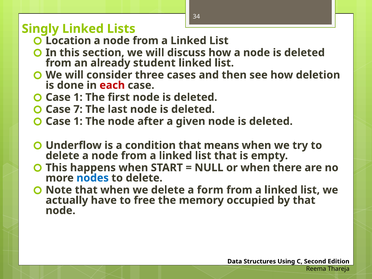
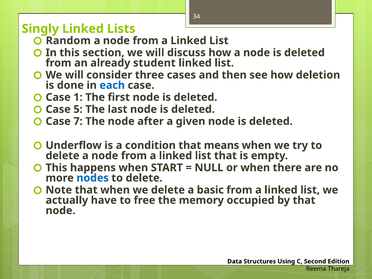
Location: Location -> Random (68, 41)
each colour: red -> blue (112, 85)
7: 7 -> 5 (78, 109)
1: 1 -> 7 (78, 121)
form: form -> basic (210, 190)
